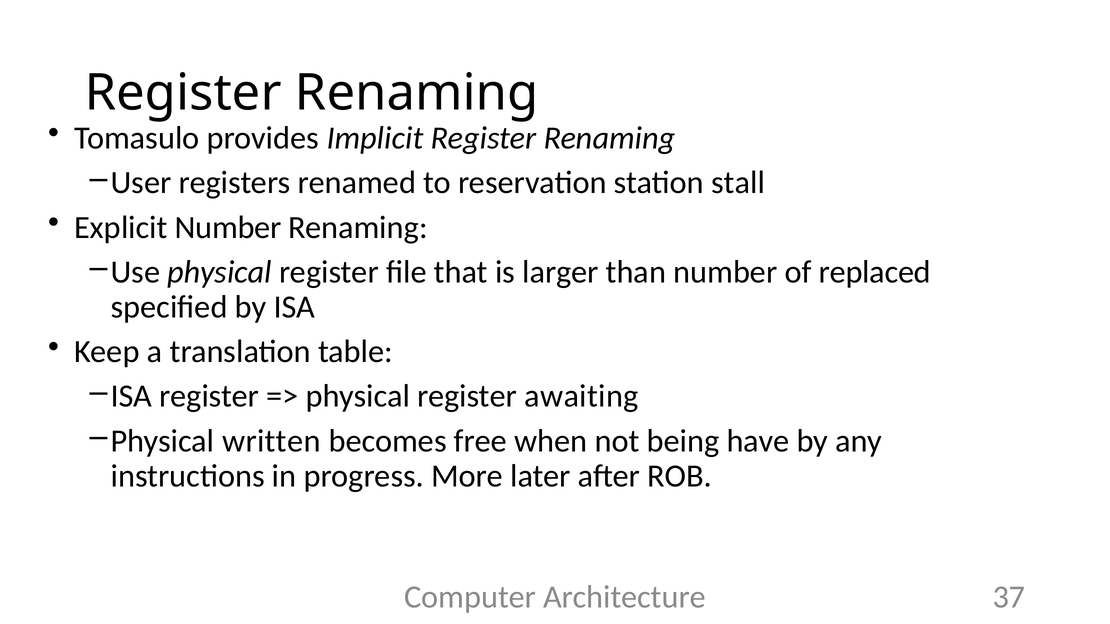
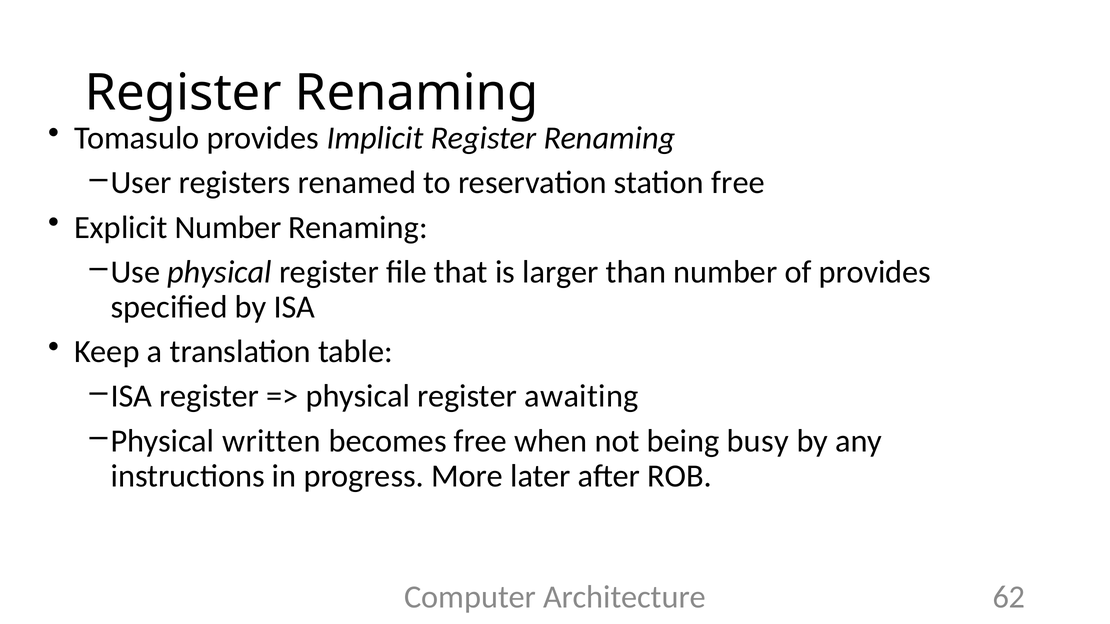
station stall: stall -> free (738, 183)
of replaced: replaced -> provides (875, 272)
have: have -> busy (758, 441)
37: 37 -> 62 (1009, 597)
